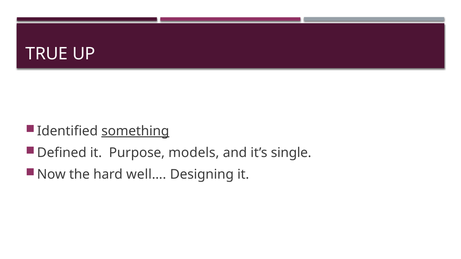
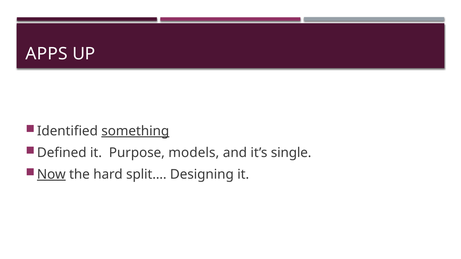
TRUE: TRUE -> APPS (47, 54)
Now underline: none -> present (51, 175)
well…: well… -> split… (146, 175)
